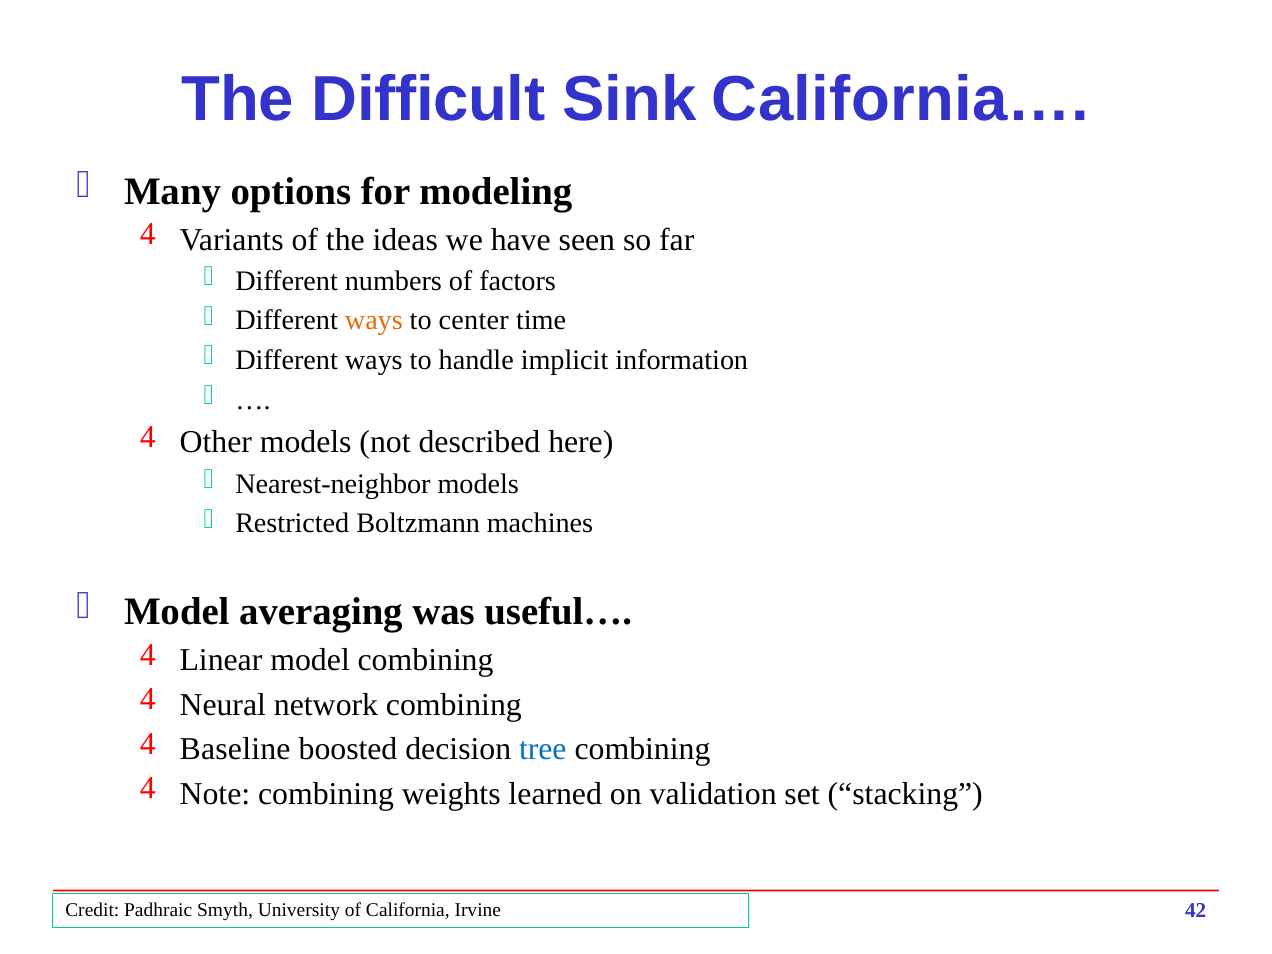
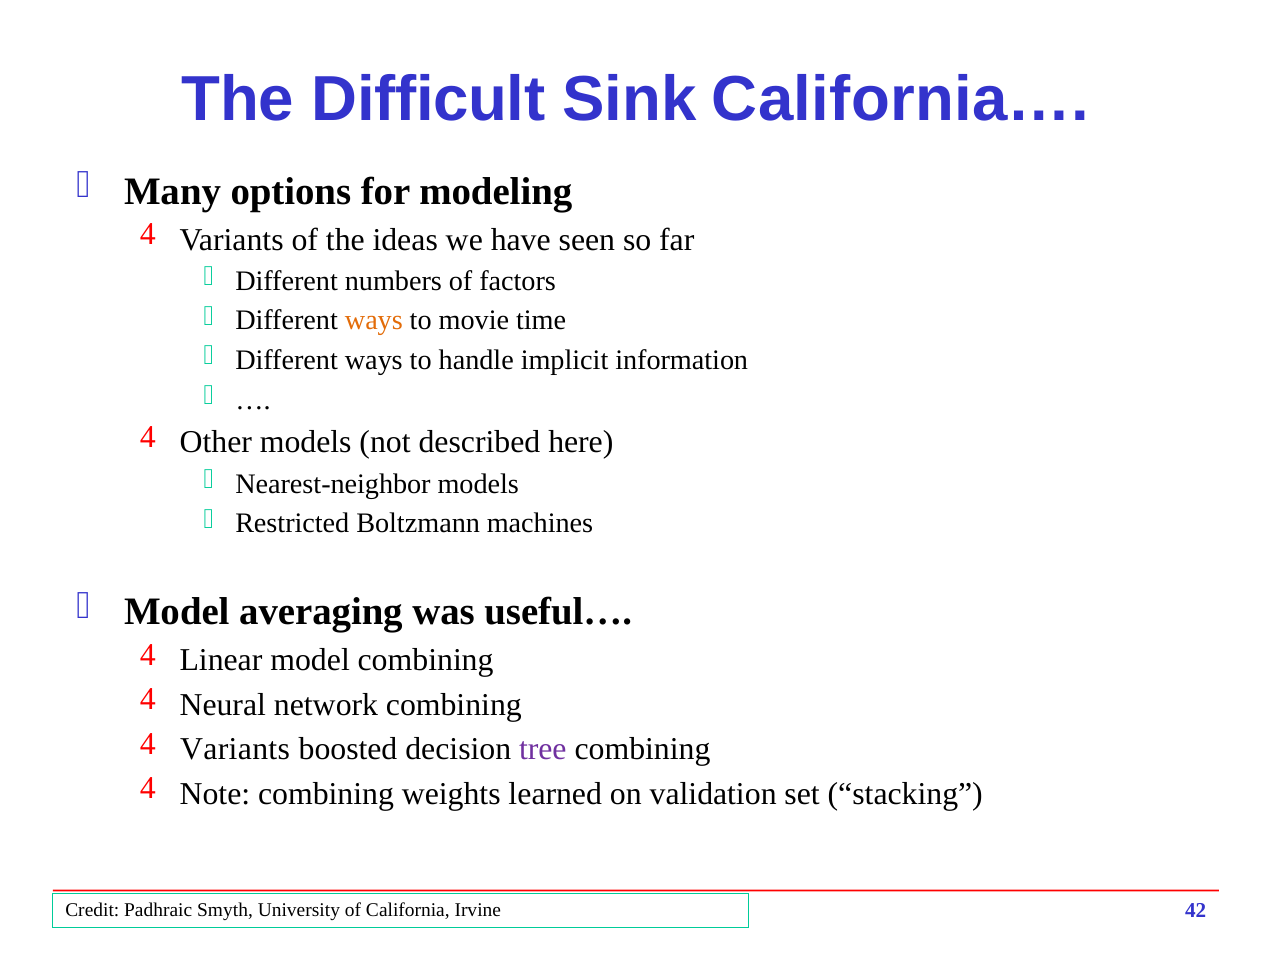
center: center -> movie (474, 321)
Baseline: Baseline -> Variants (235, 749)
tree colour: blue -> purple (543, 749)
